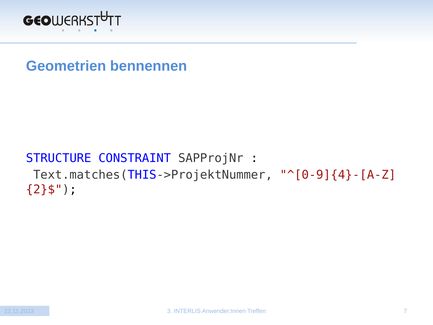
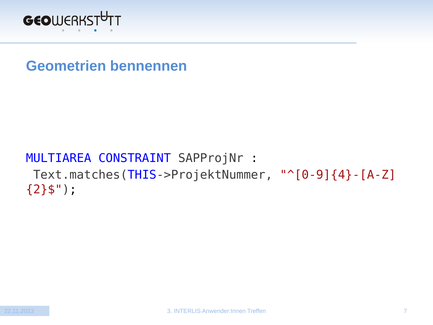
STRUCTURE: STRUCTURE -> MULTIAREA (59, 158)
